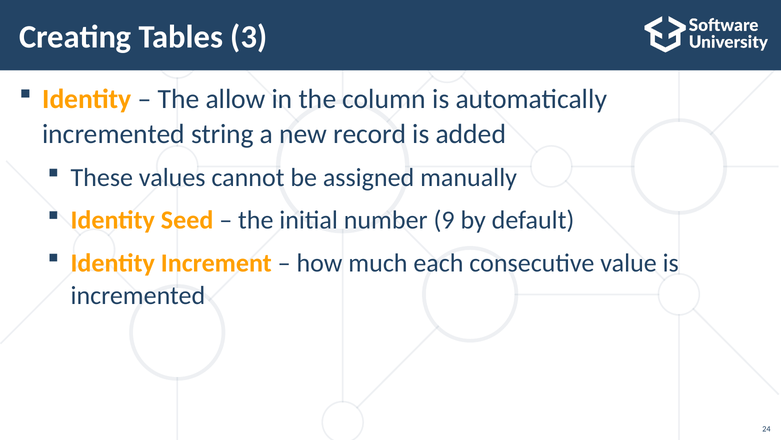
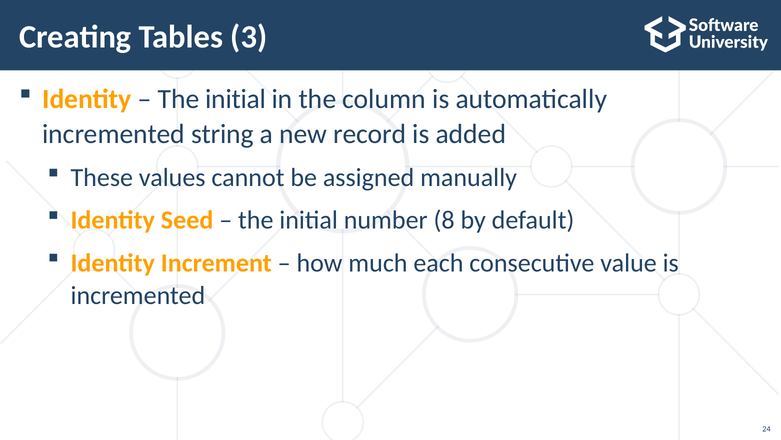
allow: allow -> initial (236, 99)
9: 9 -> 8 (444, 220)
